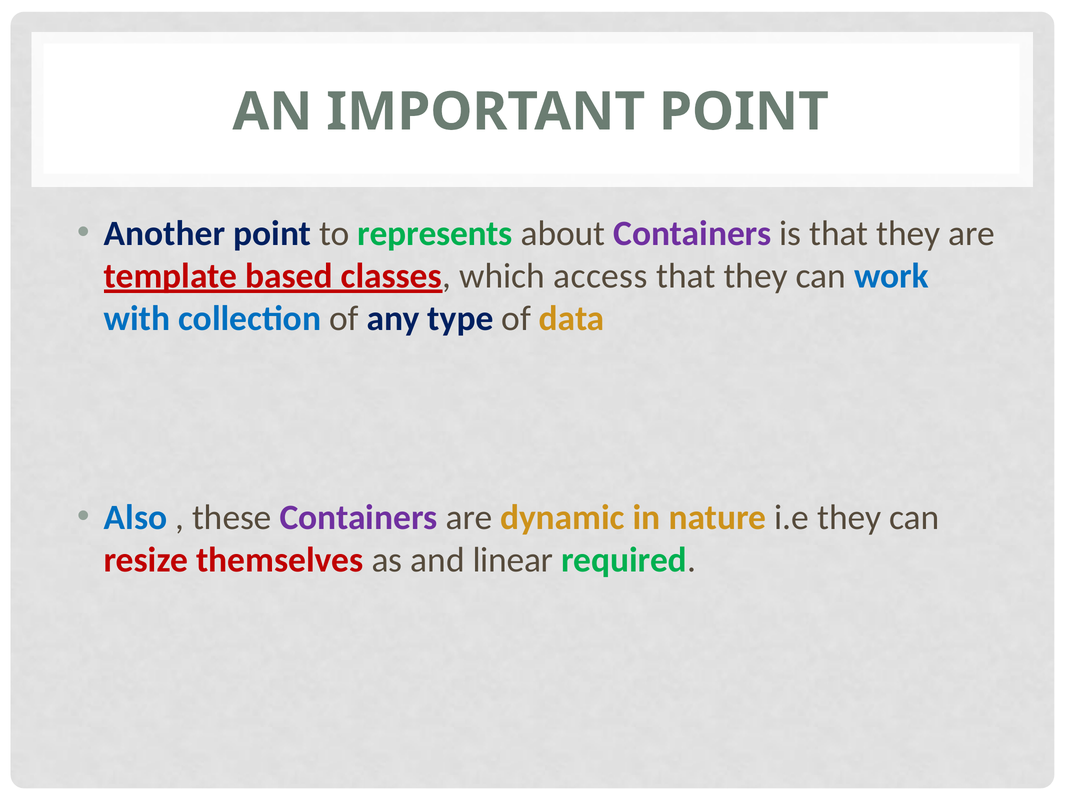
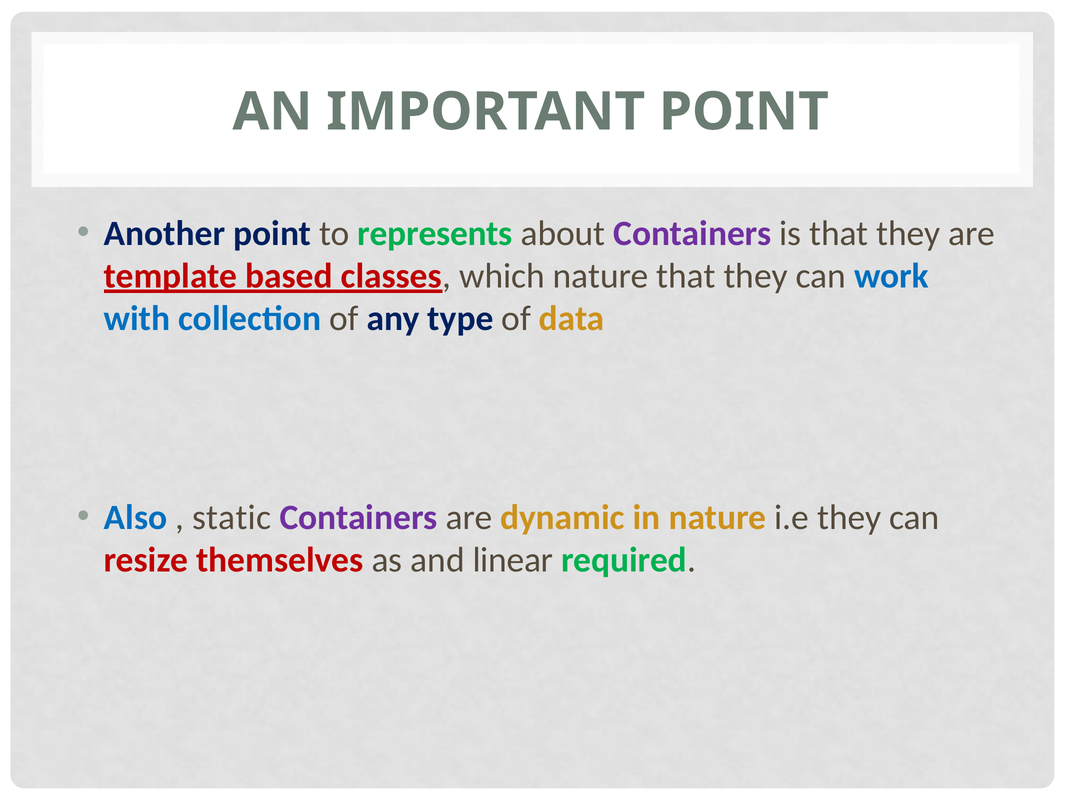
which access: access -> nature (601, 276)
these: these -> static (232, 517)
